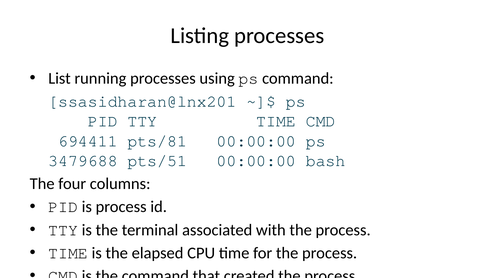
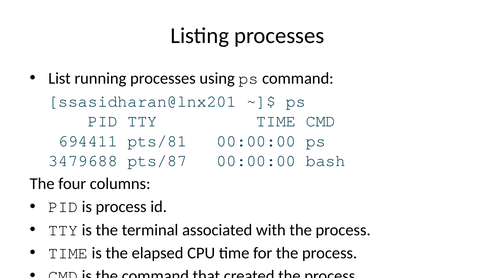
pts/51: pts/51 -> pts/87 (157, 161)
